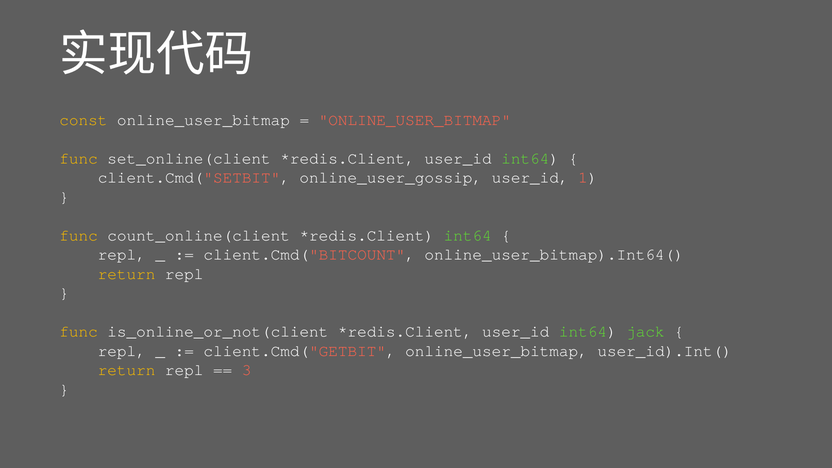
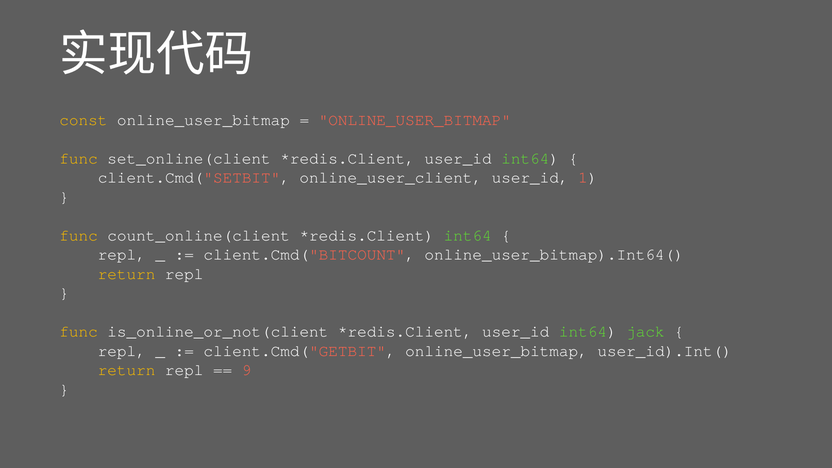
online_user_gossip: online_user_gossip -> online_user_client (391, 178)
3: 3 -> 9 (247, 370)
